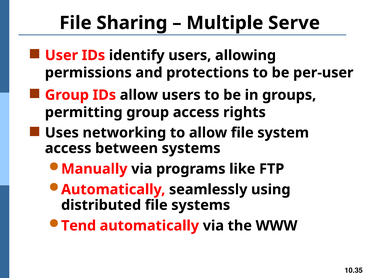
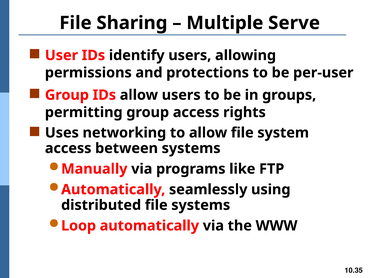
Tend: Tend -> Loop (79, 226)
